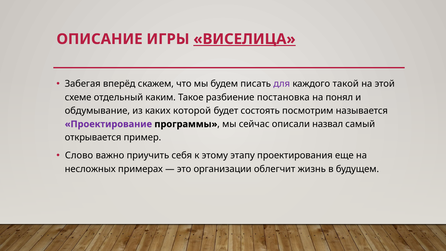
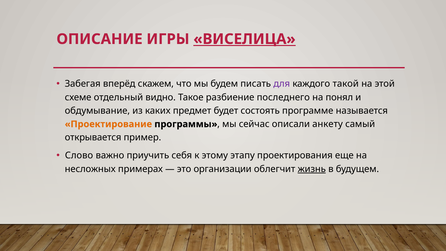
каким: каким -> видно (161, 97)
постановка: постановка -> последнего (283, 97)
которой: которой -> предмет (192, 111)
посмотрим: посмотрим -> программе (308, 111)
Проектирование colour: purple -> orange (108, 124)
назвал: назвал -> анкету (328, 124)
жизнь underline: none -> present (312, 169)
